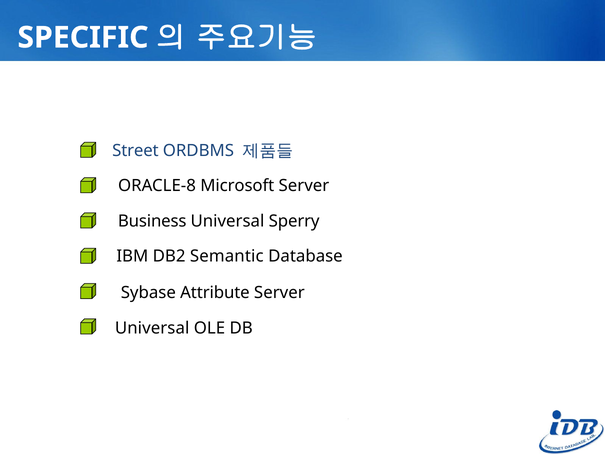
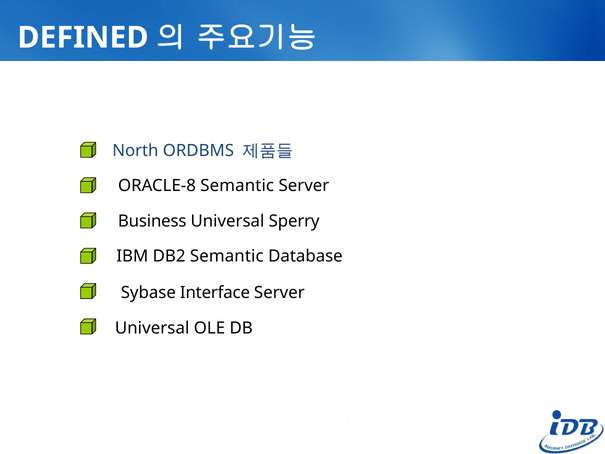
SPECIFIC: SPECIFIC -> DEFINED (83, 38)
Street: Street -> North (135, 150)
ORACLE-8 Microsoft: Microsoft -> Semantic (237, 186)
Attribute: Attribute -> Interface (215, 293)
